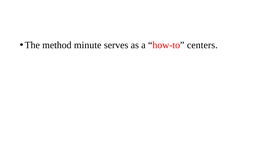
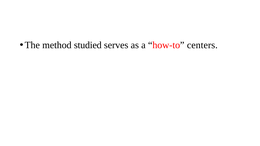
minute: minute -> studied (88, 45)
